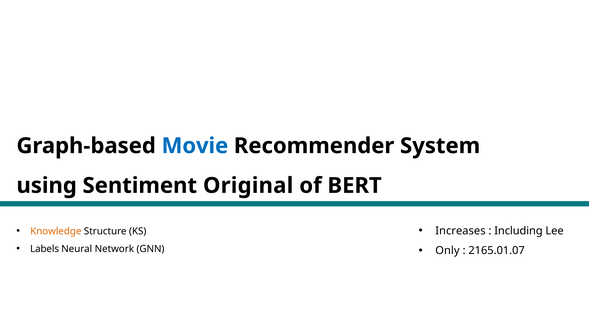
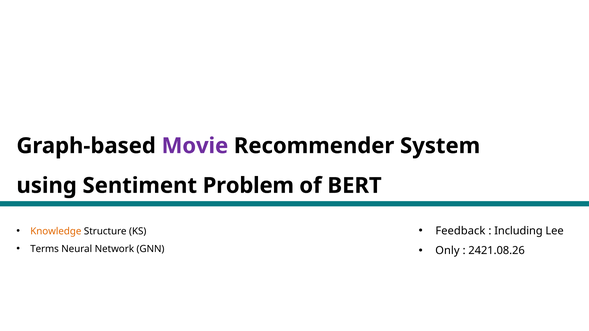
Movie colour: blue -> purple (195, 146)
Original: Original -> Problem (248, 186)
Increases: Increases -> Feedback (460, 231)
Labels: Labels -> Terms (45, 249)
2165.01.07: 2165.01.07 -> 2421.08.26 (497, 251)
